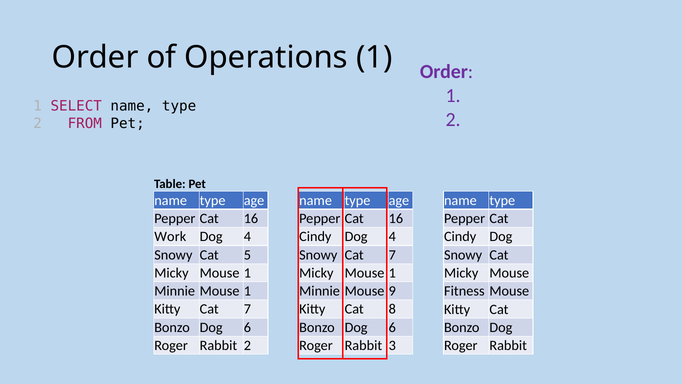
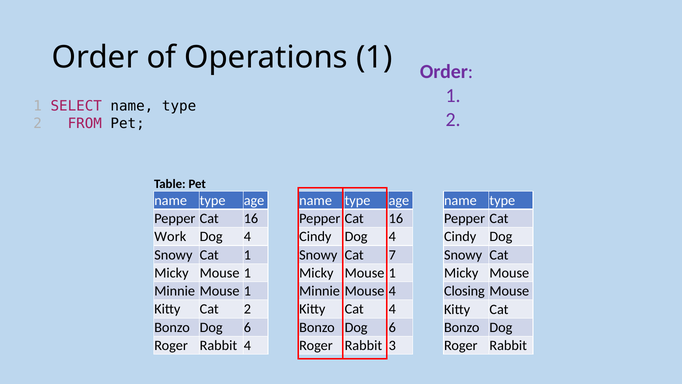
Cat 5: 5 -> 1 (247, 255)
Mouse 9: 9 -> 4 (392, 291)
Fitness: Fitness -> Closing (464, 291)
Kitty Cat 7: 7 -> 2 (247, 309)
Cat 8: 8 -> 4 (392, 309)
Rabbit 2: 2 -> 4 (247, 345)
